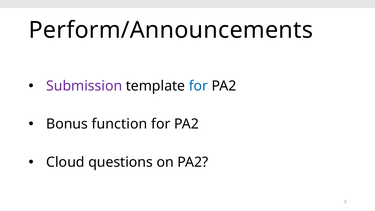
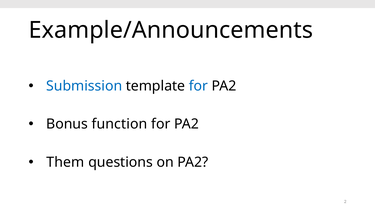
Perform/Announcements: Perform/Announcements -> Example/Announcements (171, 30)
Submission colour: purple -> blue (84, 86)
Cloud: Cloud -> Them (65, 162)
